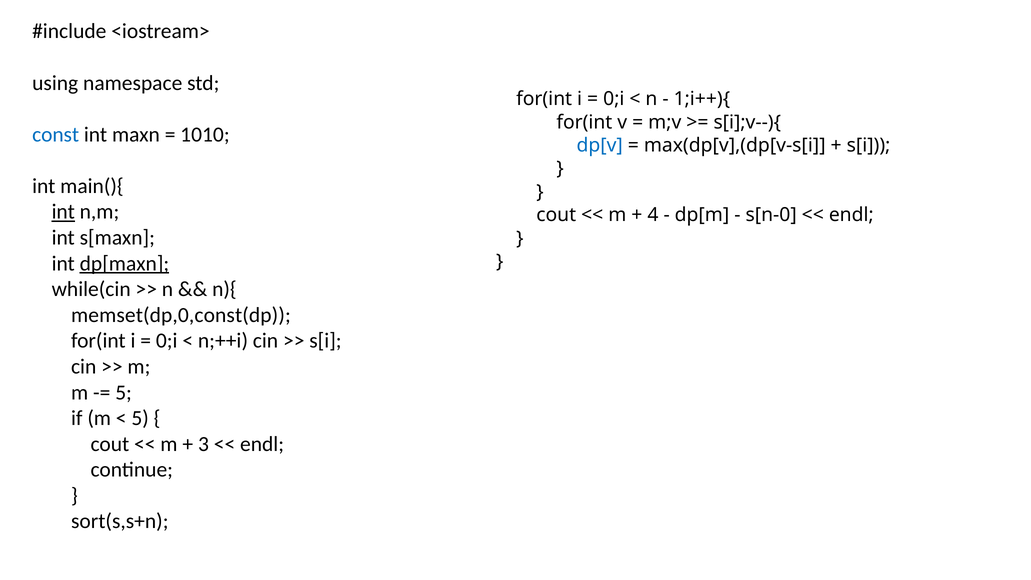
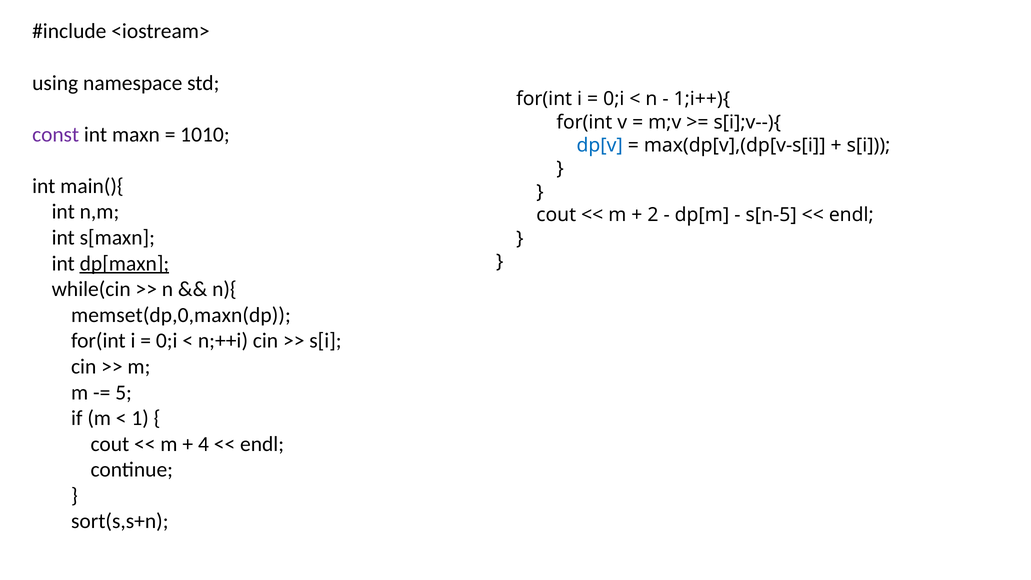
const colour: blue -> purple (56, 135)
int underline: present -> none (63, 212)
4: 4 -> 2 (653, 215)
s[n-0: s[n-0 -> s[n-5 (771, 215)
memset(dp,0,const(dp: memset(dp,0,const(dp -> memset(dp,0,maxn(dp (181, 315)
5: 5 -> 1 (140, 418)
3: 3 -> 4 (203, 444)
